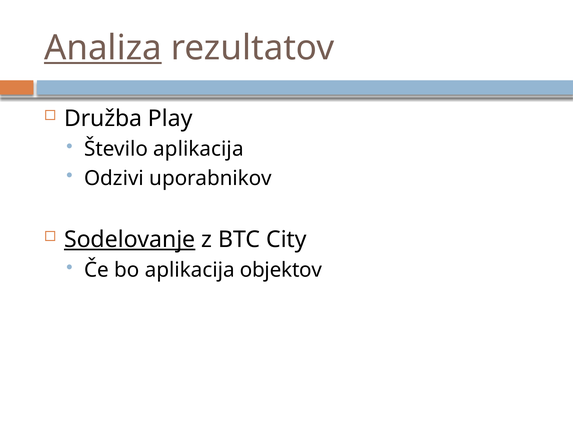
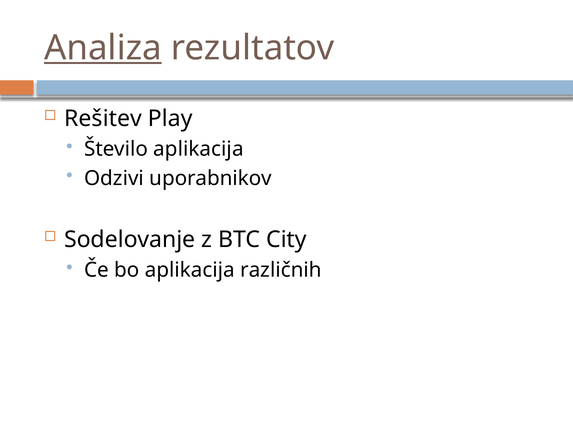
Družba: Družba -> Rešitev (103, 119)
Sodelovanje underline: present -> none (130, 239)
objektov: objektov -> različnih (281, 270)
